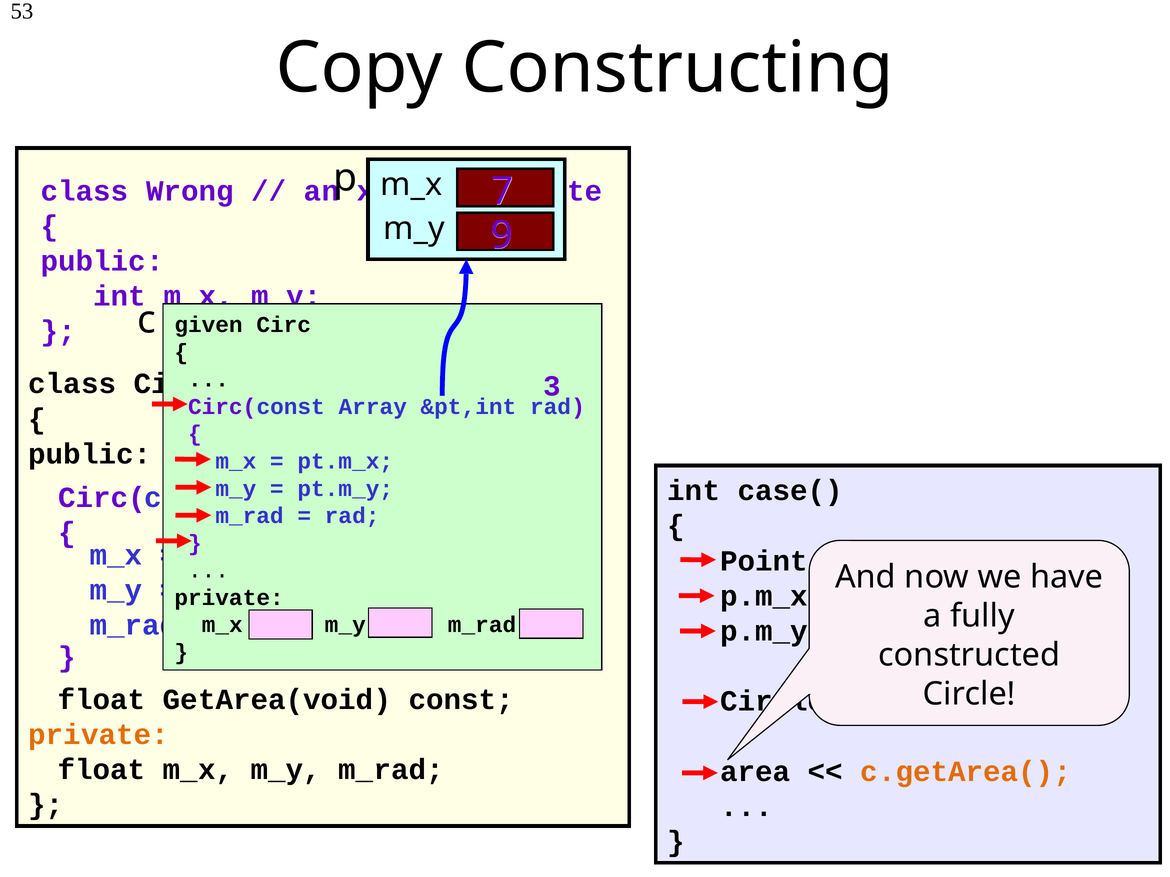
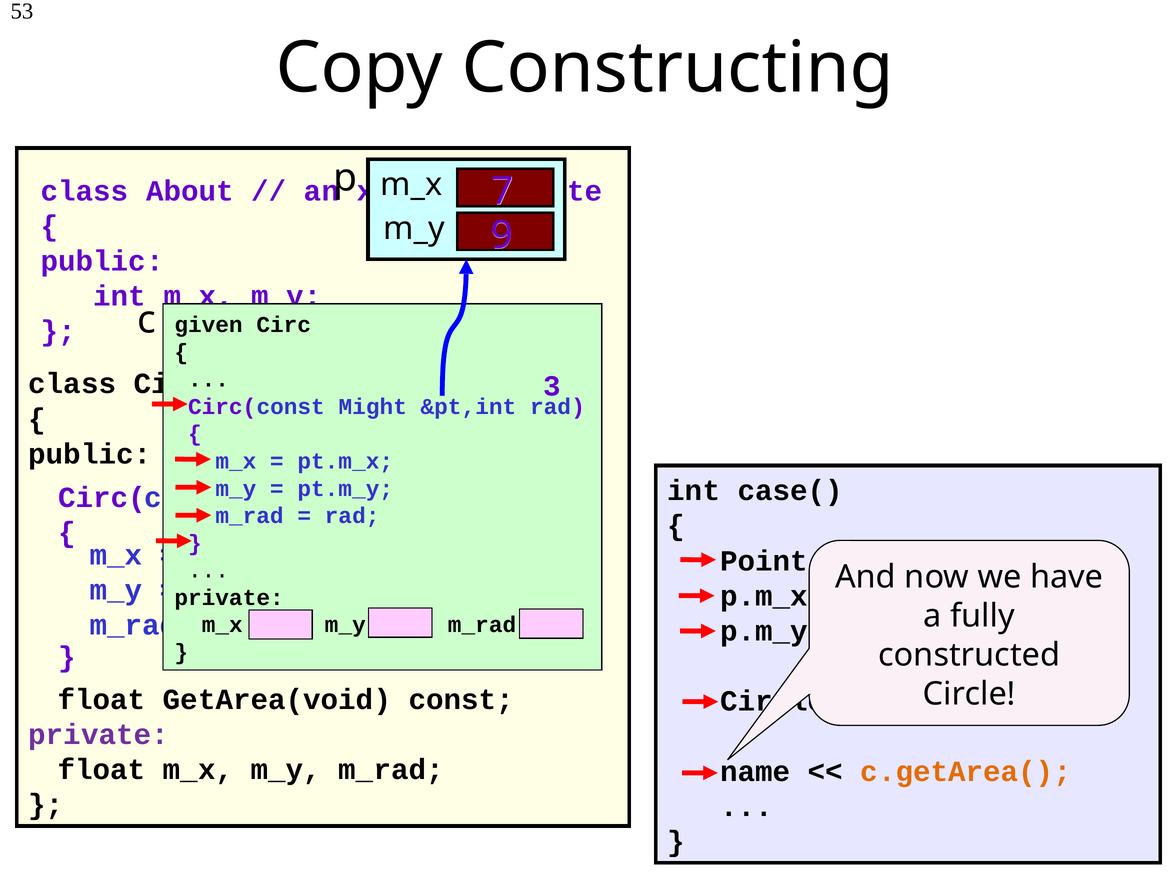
Wrong: Wrong -> About (190, 191)
Array: Array -> Might (373, 407)
private colour: orange -> purple (99, 735)
area: area -> name (755, 772)
